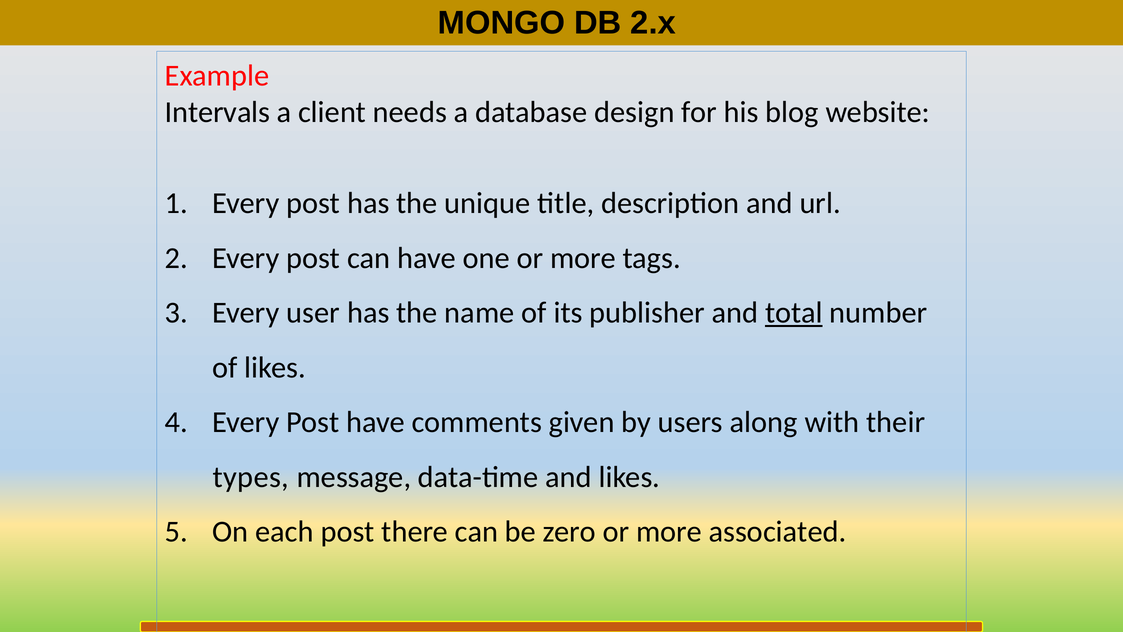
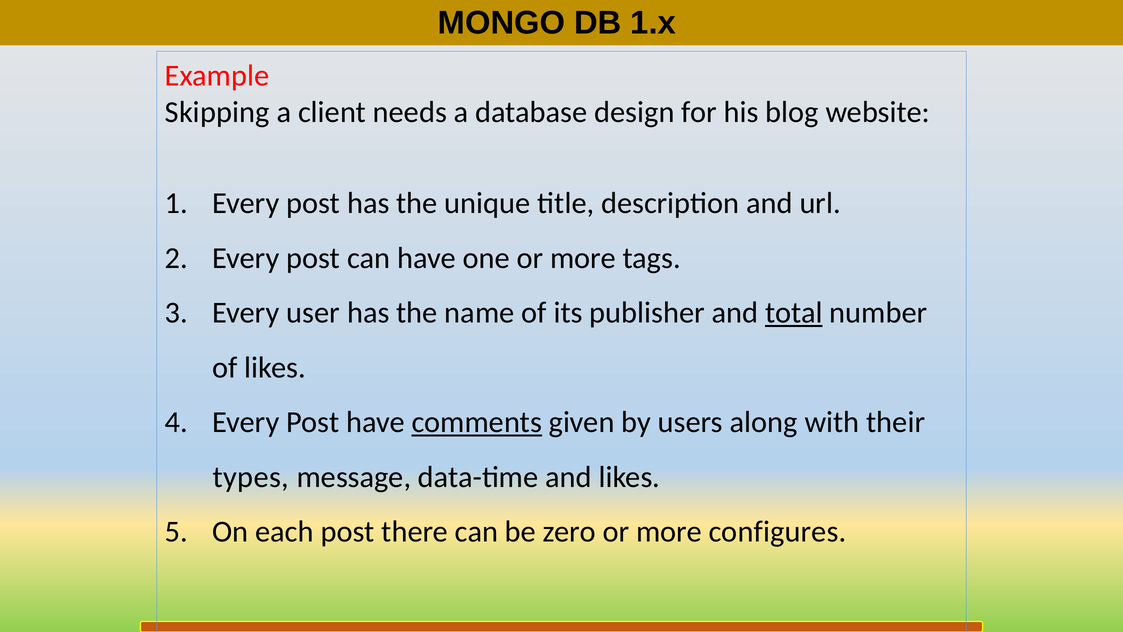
2.x: 2.x -> 1.x (653, 23)
Intervals: Intervals -> Skipping (217, 112)
comments underline: none -> present (477, 422)
associated: associated -> configures (777, 532)
